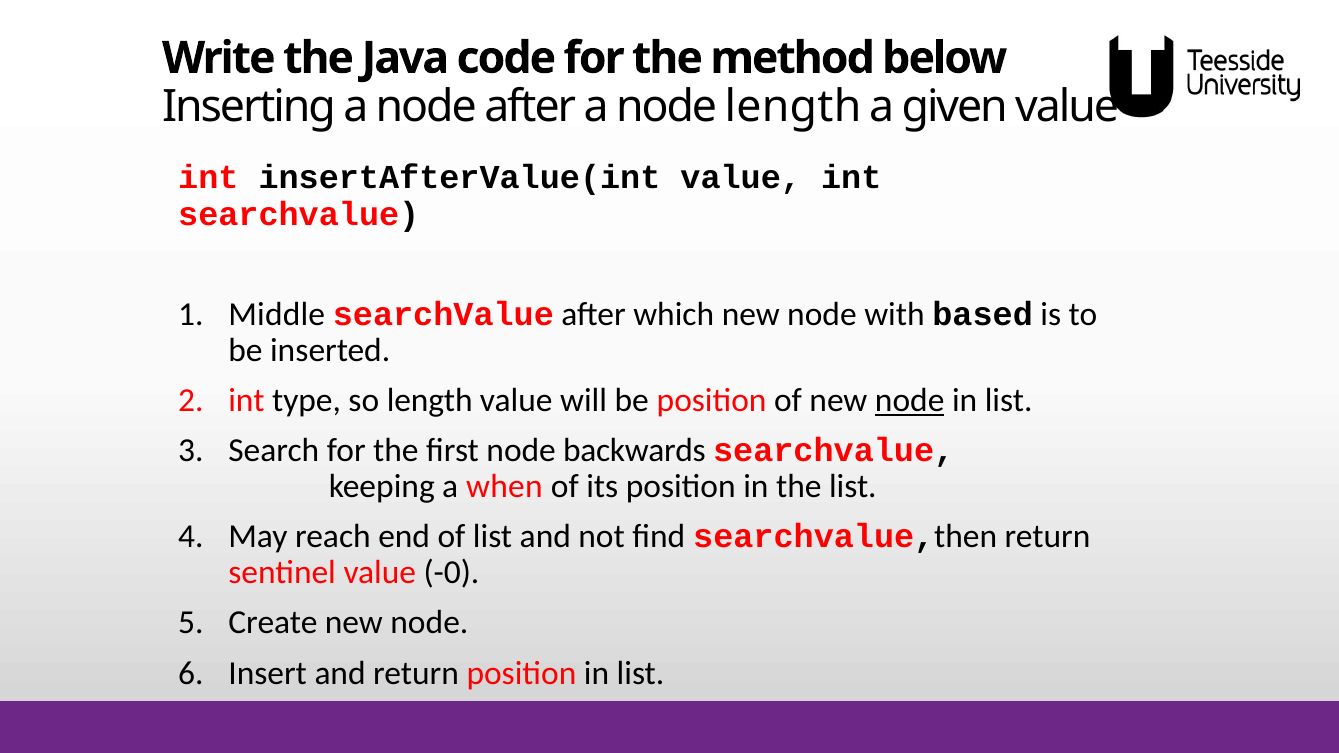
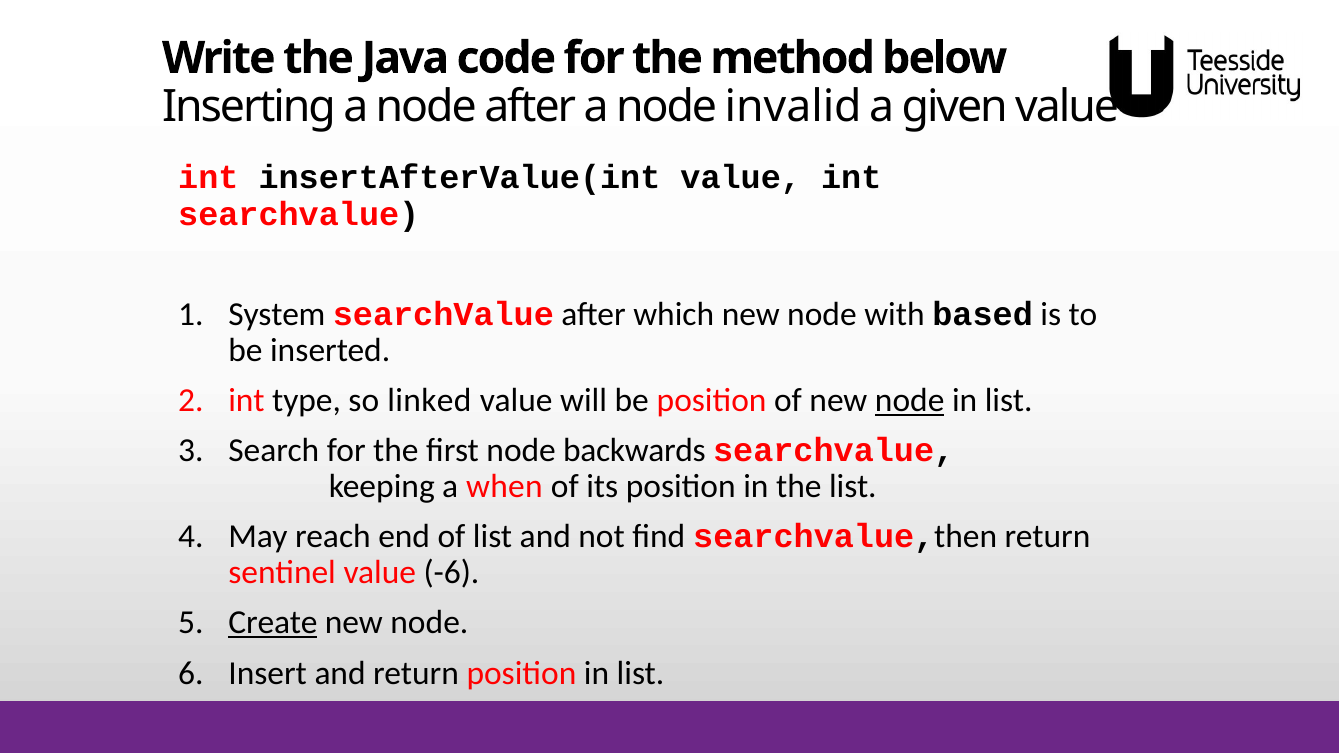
node length: length -> invalid (793, 106)
Middle: Middle -> System (277, 314)
so length: length -> linked (429, 401)
-0: -0 -> -6 (451, 573)
Create underline: none -> present (273, 623)
